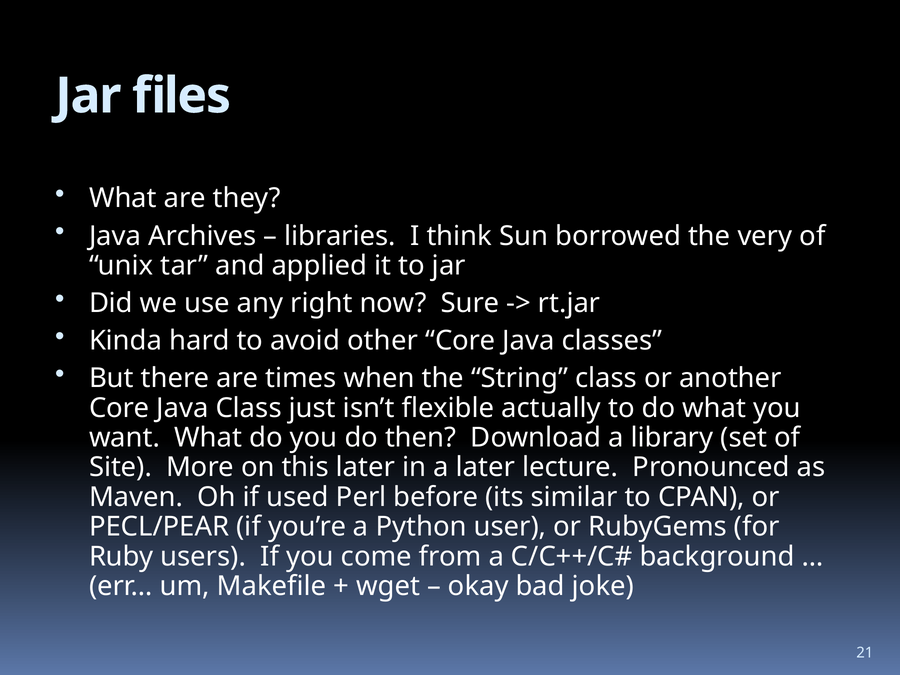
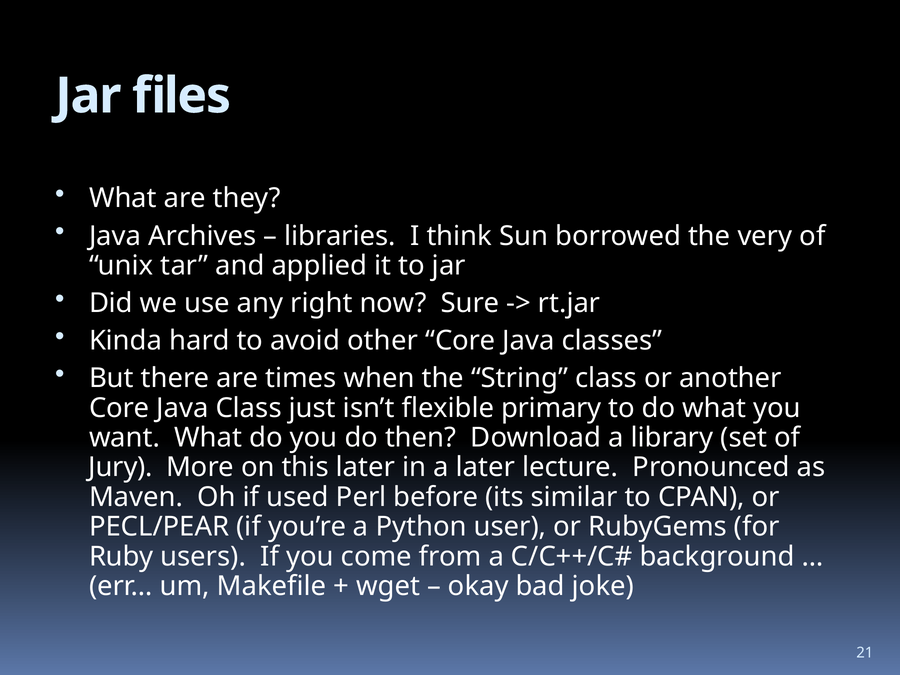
actually: actually -> primary (551, 408)
Site: Site -> Jury (121, 467)
